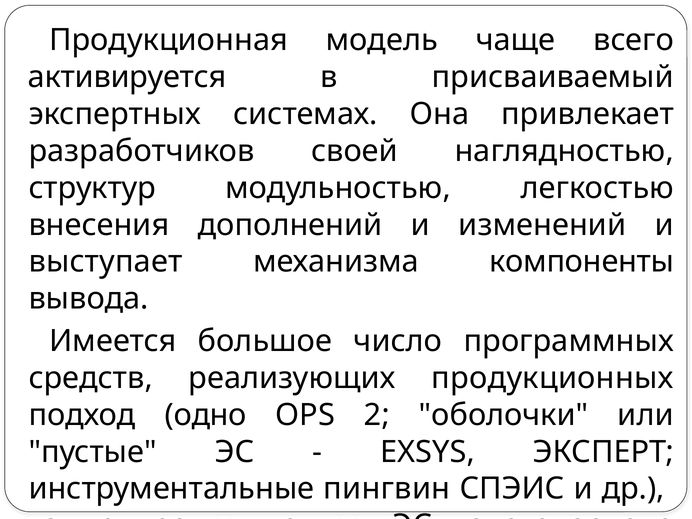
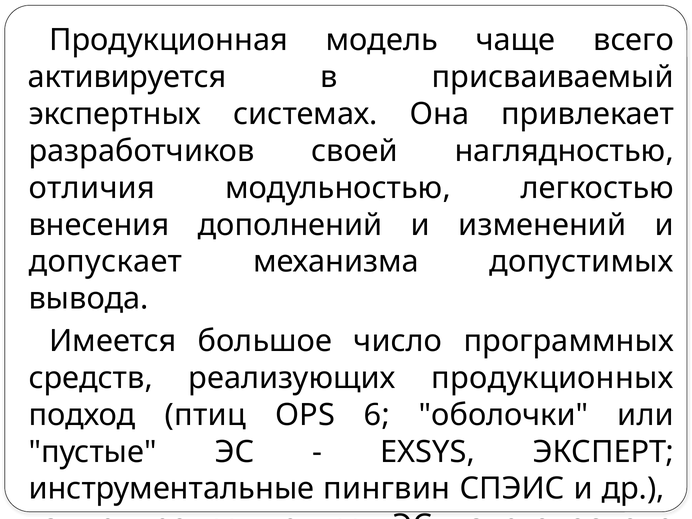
структур: структур -> отличия (92, 188)
выступает: выступает -> допускает (105, 262)
компоненты: компоненты -> допустимых (581, 262)
одно: одно -> птиц (205, 415)
2: 2 -> 6 (377, 415)
